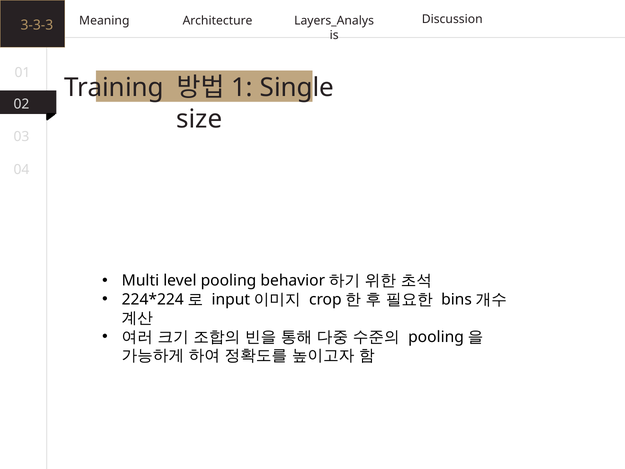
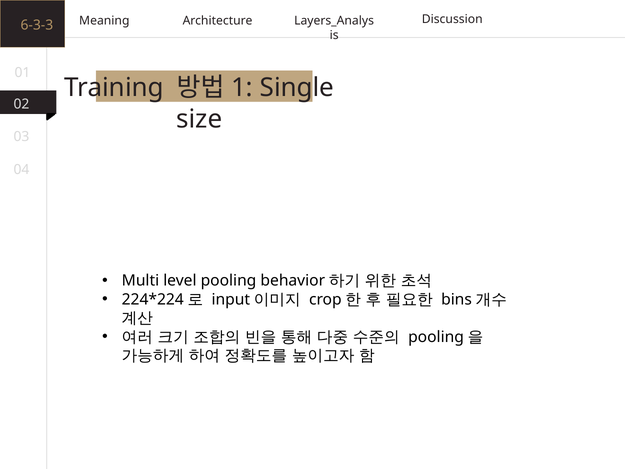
3-3-3: 3-3-3 -> 6-3-3 (37, 25)
